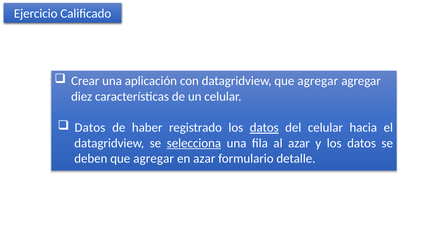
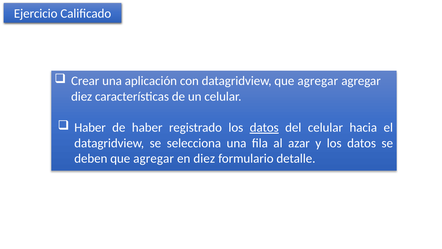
Datos: Datos -> Haber (90, 127)
selecciona underline: present -> none (194, 143)
en azar: azar -> diez (204, 158)
